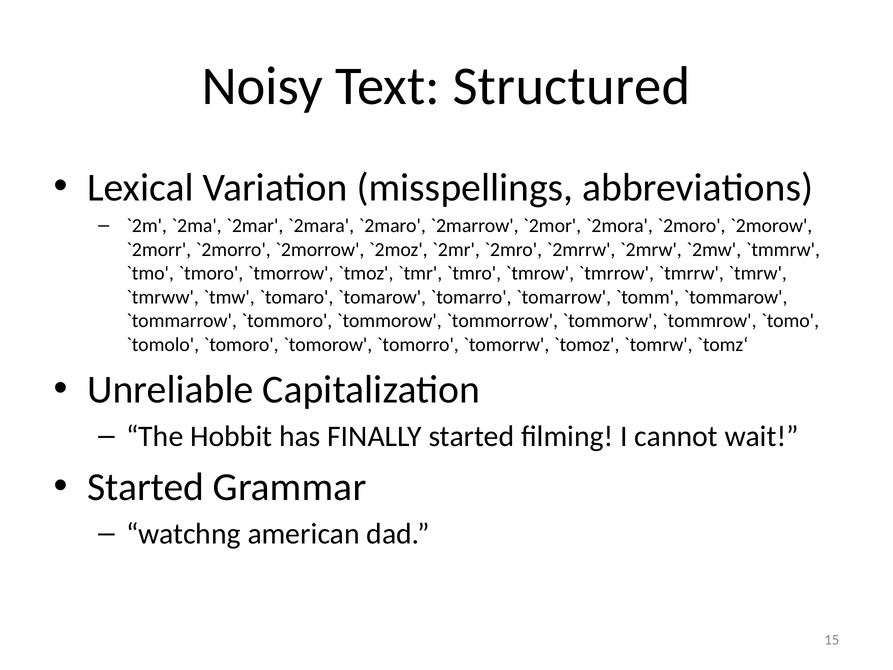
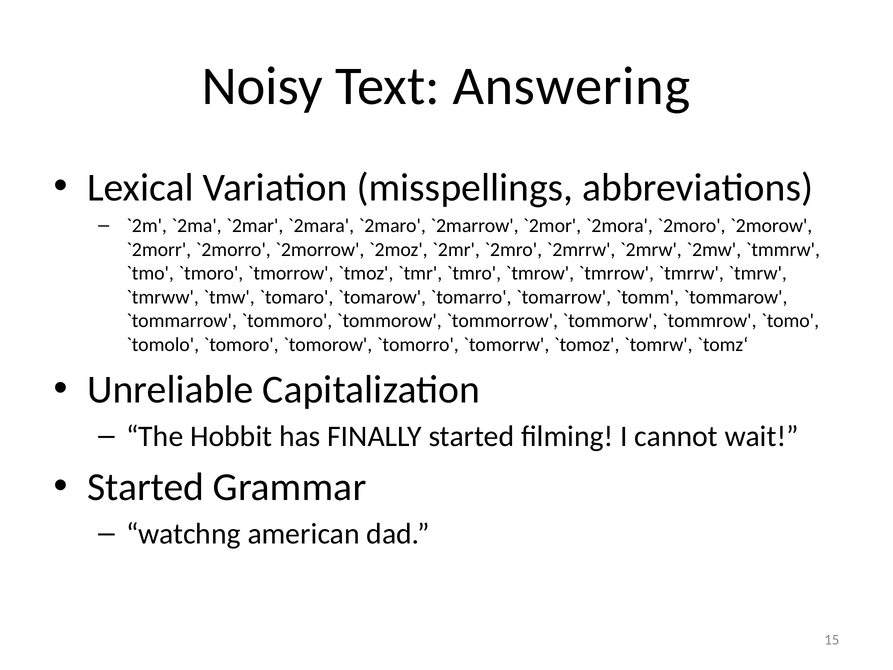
Structured: Structured -> Answering (571, 86)
